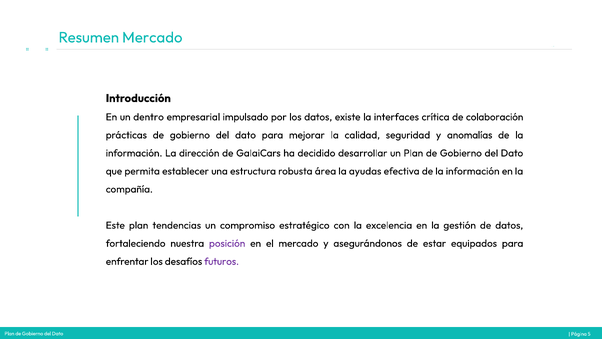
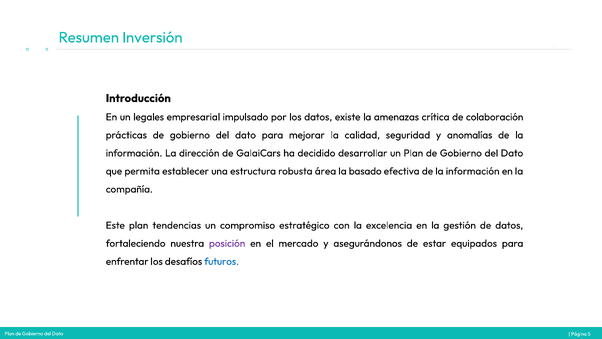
Resumen Mercado: Mercado -> Inversión (152, 37)
dentro: dentro -> legales (149, 117)
interfaces: interfaces -> amenazas (396, 117)
ayudas: ayudas -> basado (365, 171)
futuros colour: purple -> blue (222, 261)
